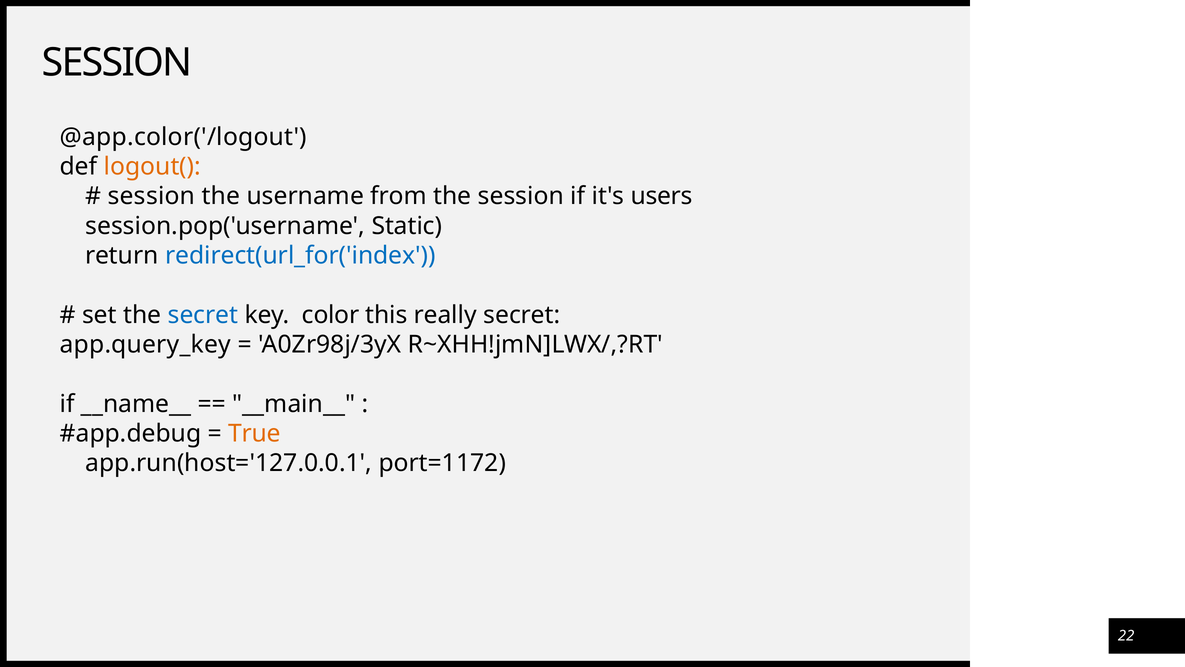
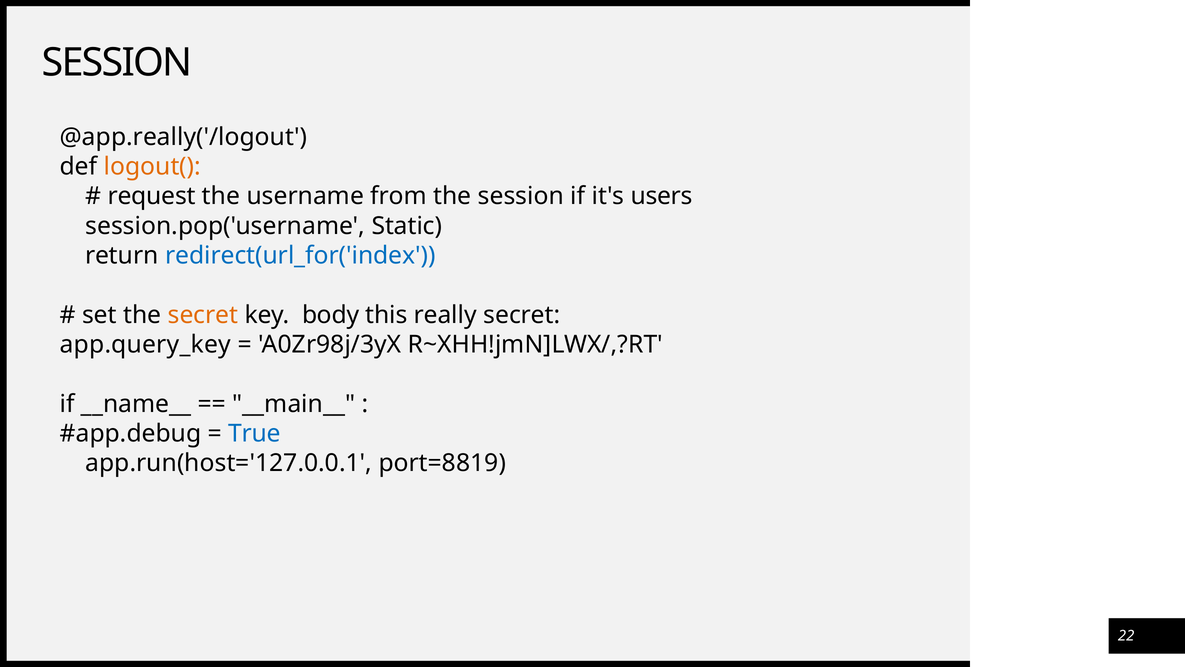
@app.color('/logout: @app.color('/logout -> @app.really('/logout (183, 137)
session: session -> request (152, 196)
secret colour: blue -> orange (203, 315)
color: color -> body (331, 315)
True colour: orange -> blue (255, 433)
port=1172: port=1172 -> port=8819 (442, 463)
